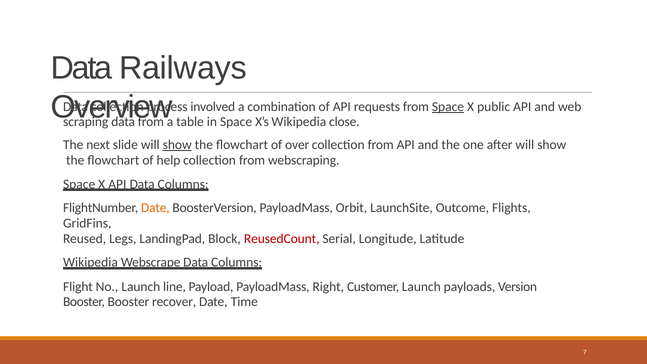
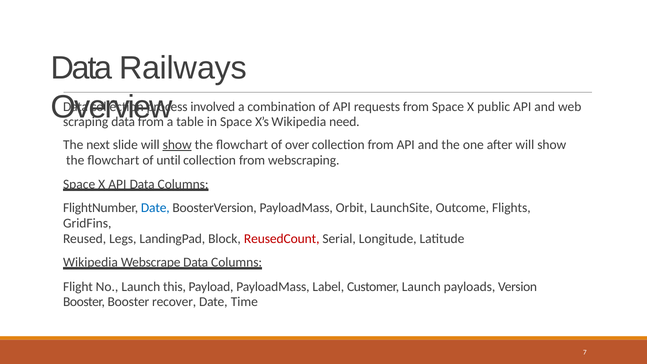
Space underline: present -> none (448, 107)
close: close -> need (344, 122)
help: help -> until (169, 160)
Date colour: orange -> blue (155, 208)
line: line -> this (174, 287)
Right: Right -> Label (328, 287)
